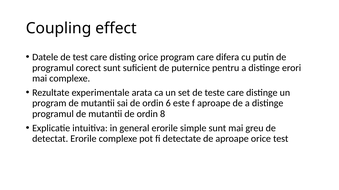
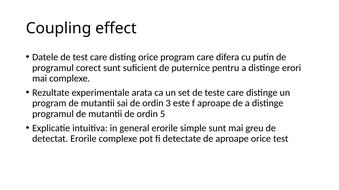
6: 6 -> 3 (168, 104)
8: 8 -> 5 (163, 114)
